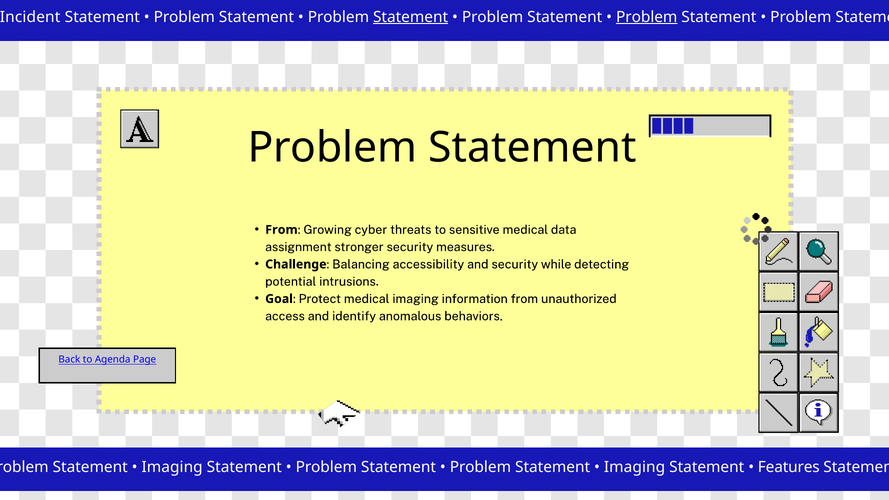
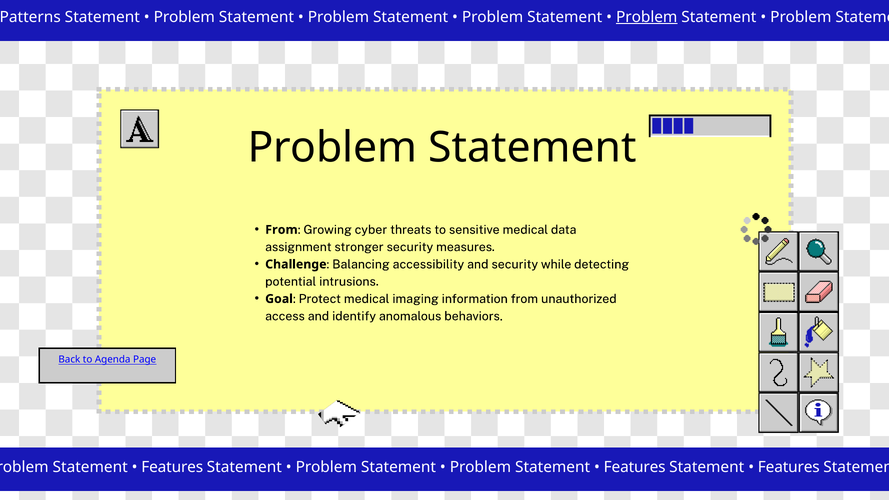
Incident: Incident -> Patterns (30, 17)
Statement underline: present -> none (411, 17)
Imaging: Imaging -> Features (172, 467)
Imaging: Imaging -> Features (635, 467)
